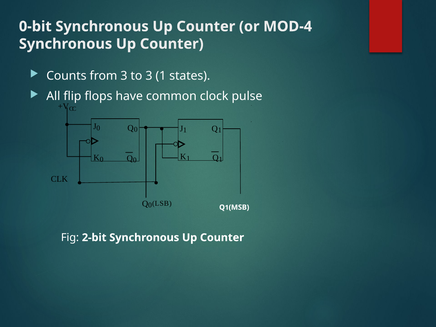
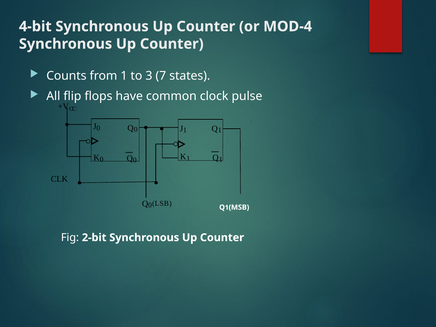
0-bit: 0-bit -> 4-bit (35, 26)
from 3: 3 -> 1 (124, 76)
3 1: 1 -> 7 (161, 76)
